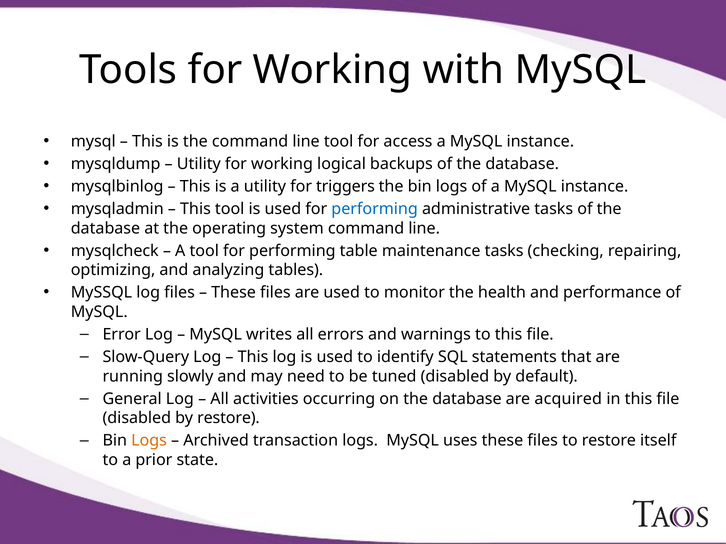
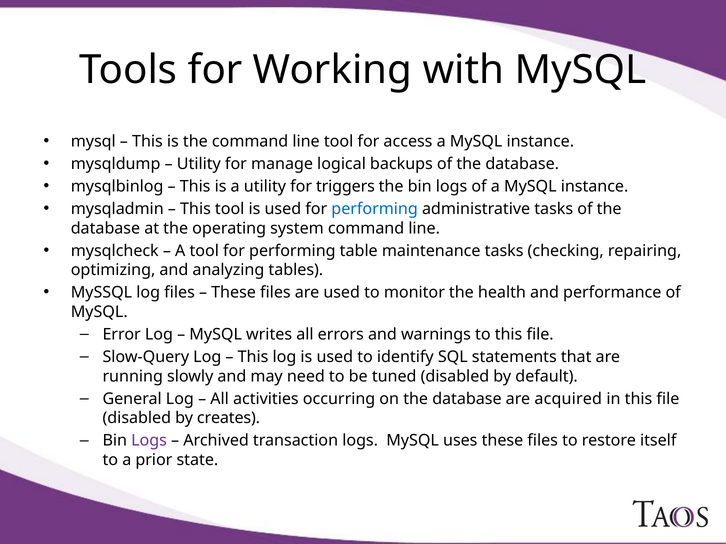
Utility for working: working -> manage (282, 164)
by restore: restore -> creates (228, 418)
Logs colour: orange -> purple (149, 441)
